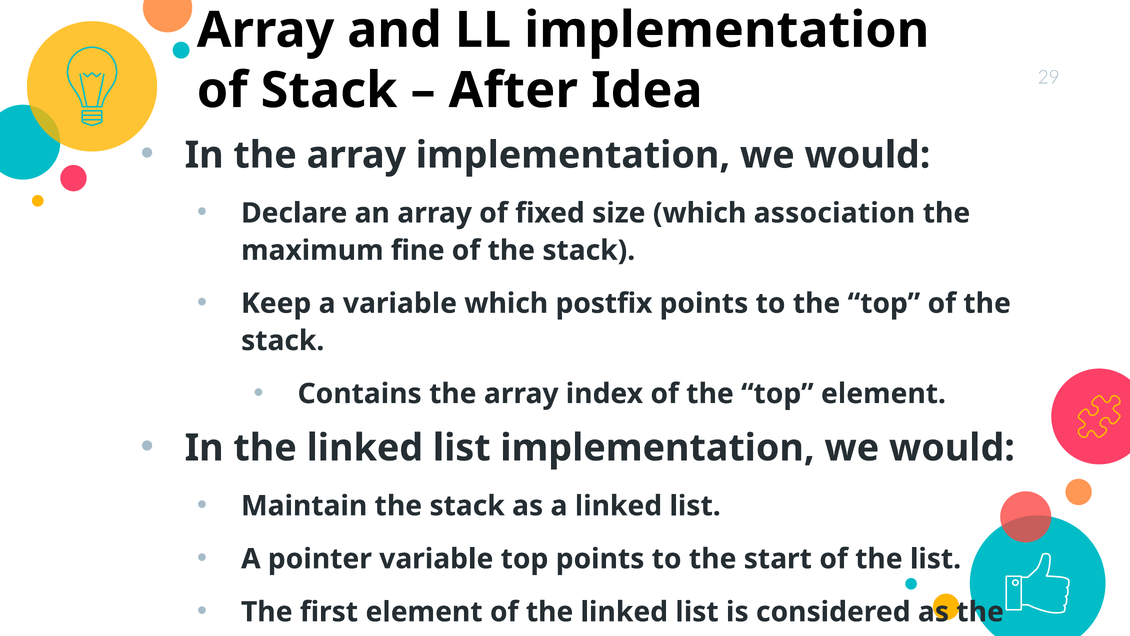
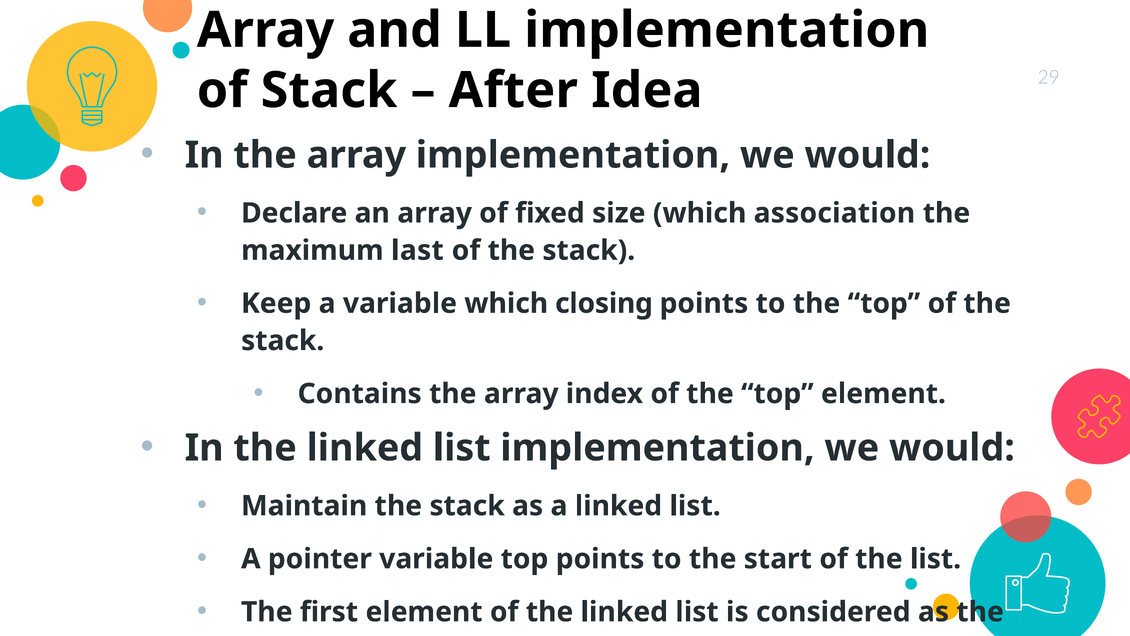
fine: fine -> last (417, 250)
postfix: postfix -> closing (604, 303)
